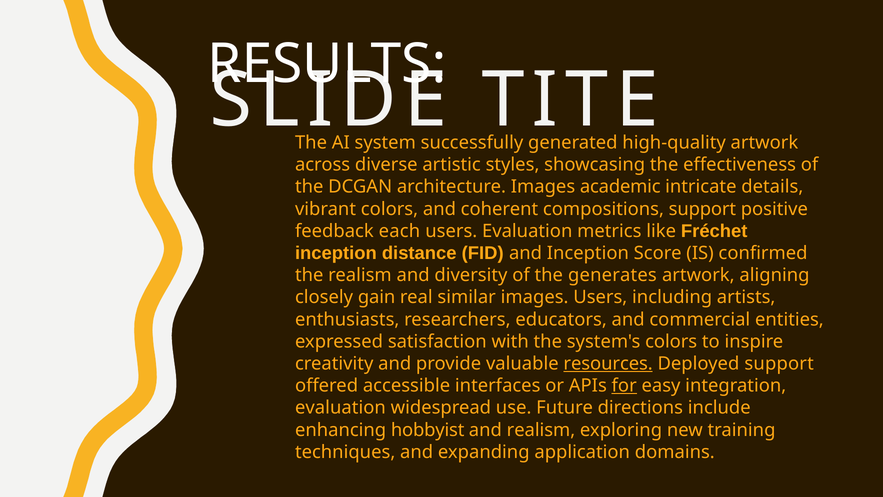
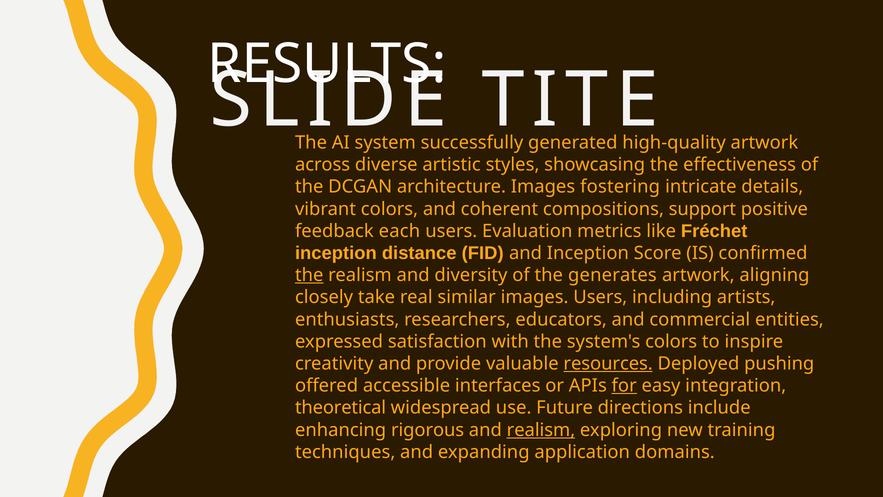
academic: academic -> fostering (620, 187)
the underline: none -> present (309, 275)
gain: gain -> take (377, 297)
Deployed support: support -> pushing (779, 363)
evaluation: evaluation -> theoretical (341, 408)
hobbyist: hobbyist -> rigorous (428, 430)
realism underline: none -> present (541, 430)
